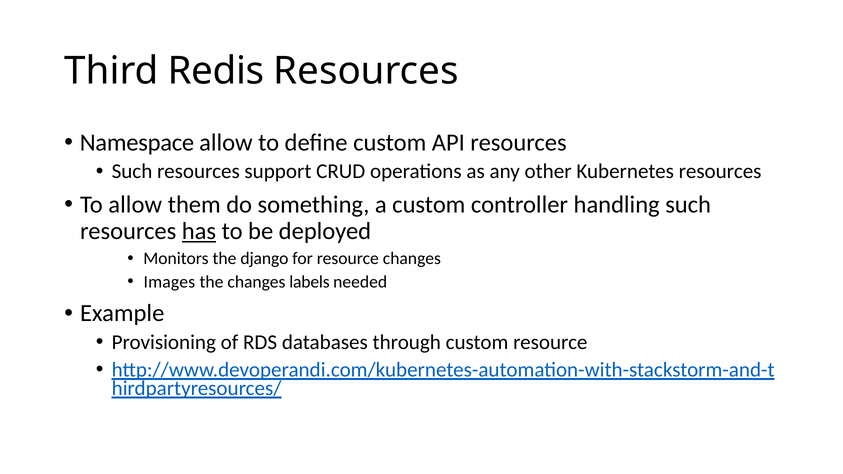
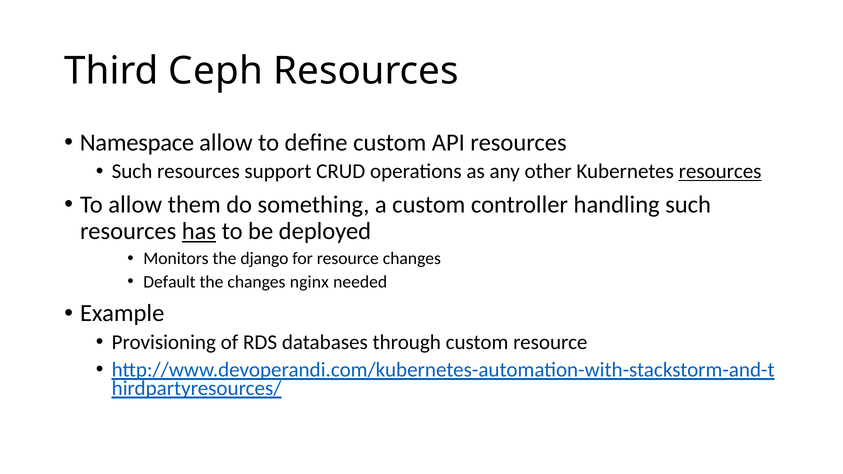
Redis: Redis -> Ceph (216, 71)
resources underline: none -> present (720, 172)
Images: Images -> Default (169, 282)
labels: labels -> nginx (309, 282)
